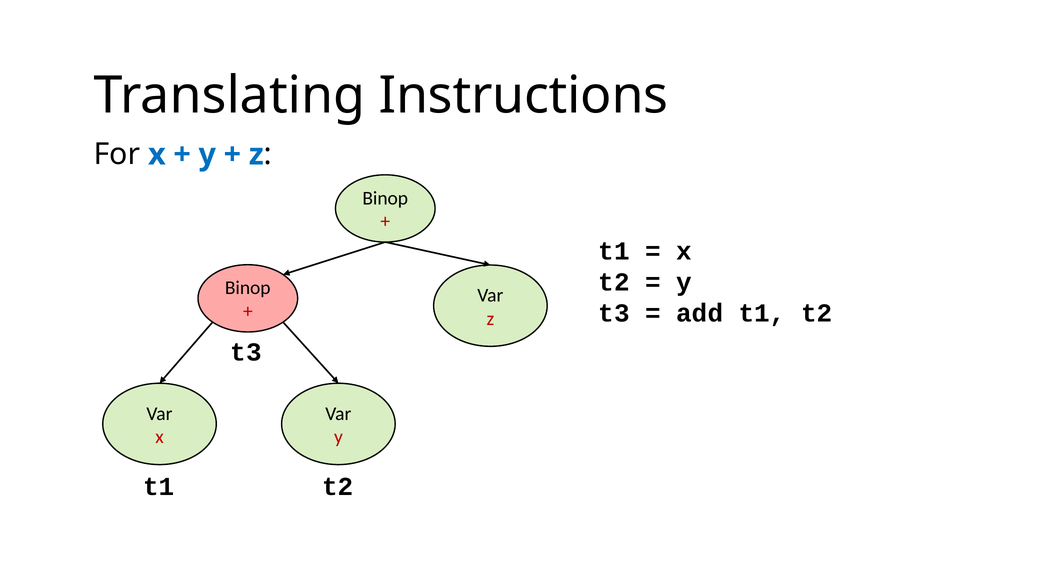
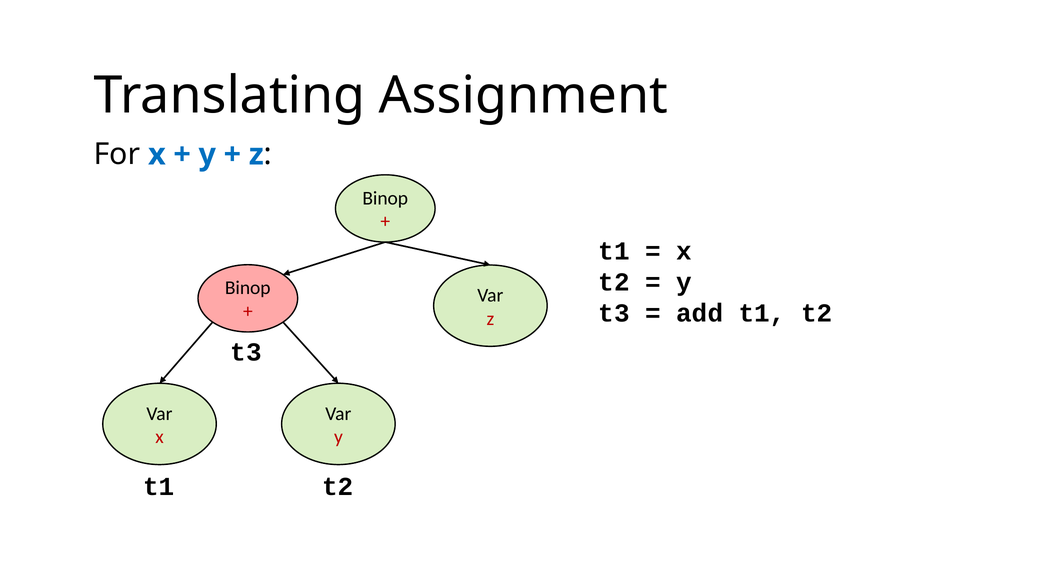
Instructions: Instructions -> Assignment (523, 96)
